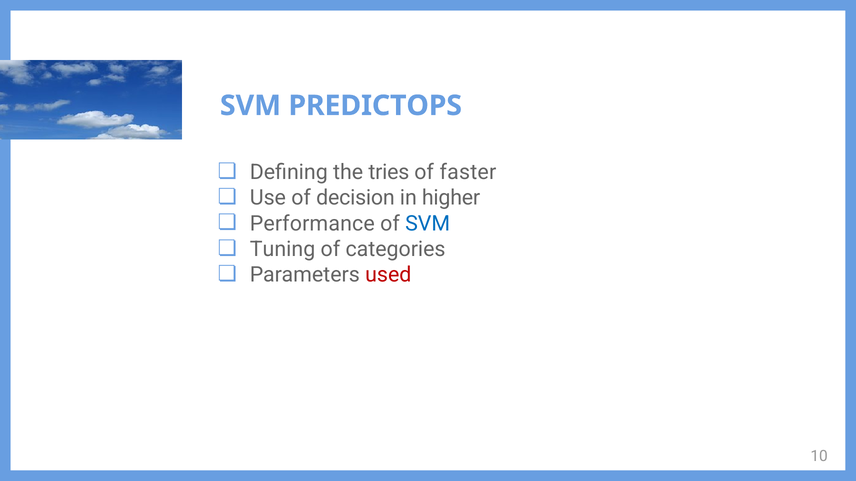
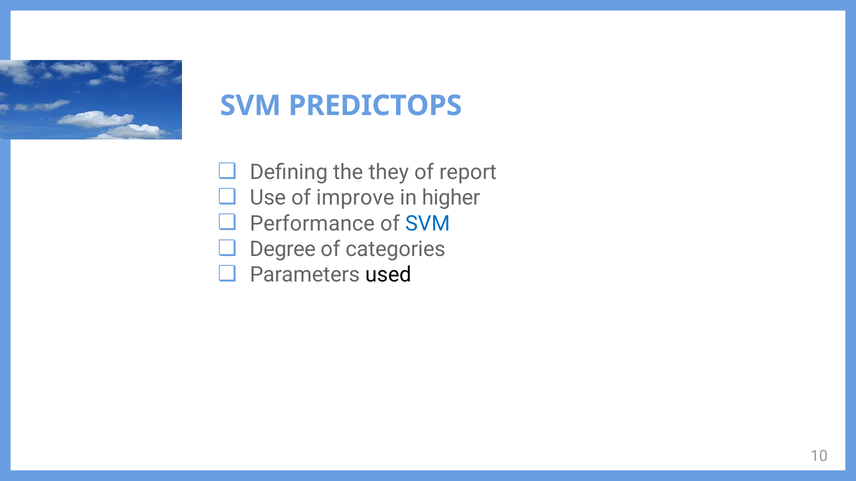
tries: tries -> they (389, 172)
faster: faster -> report (468, 172)
decision: decision -> improve (355, 198)
Tuning: Tuning -> Degree (283, 249)
used colour: red -> black (388, 275)
